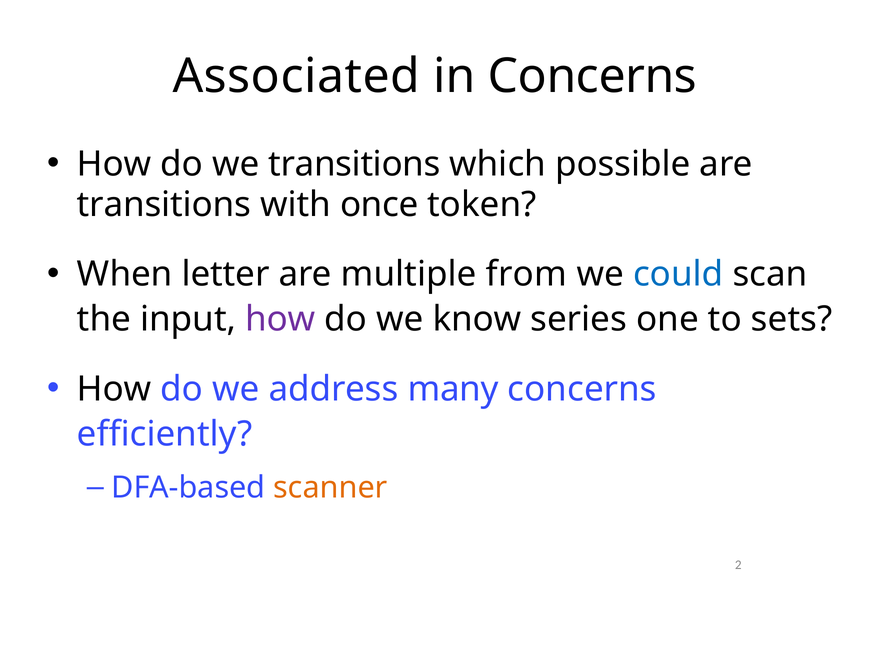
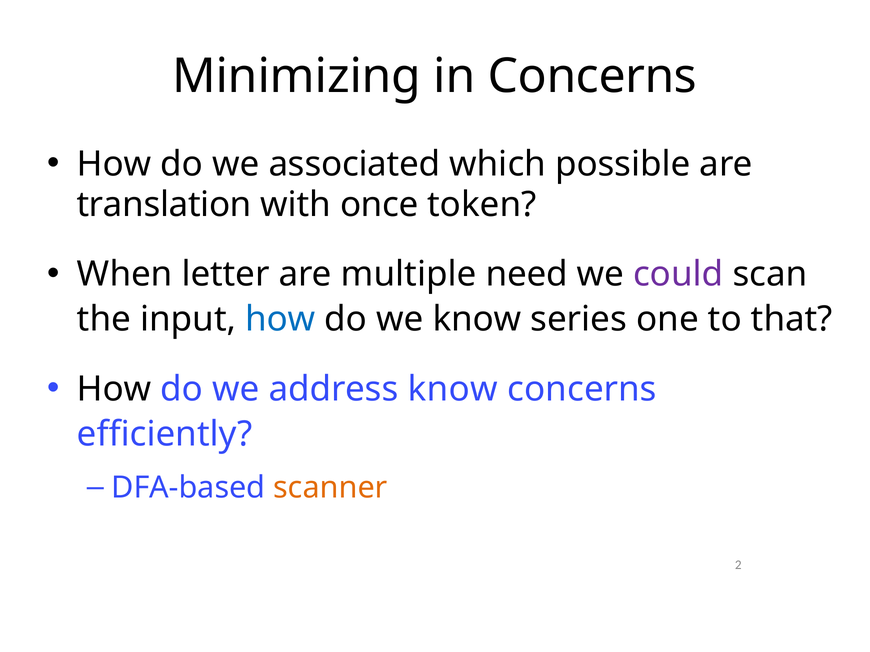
Associated: Associated -> Minimizing (297, 76)
we transitions: transitions -> associated (354, 164)
transitions: transitions -> translation (164, 204)
from: from -> need (527, 274)
could colour: blue -> purple (678, 274)
how colour: purple -> blue (280, 319)
sets: sets -> that (792, 319)
address many: many -> know (453, 389)
